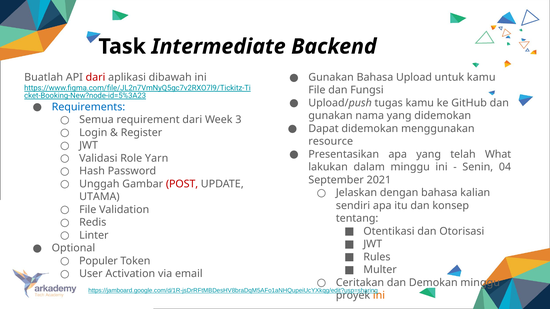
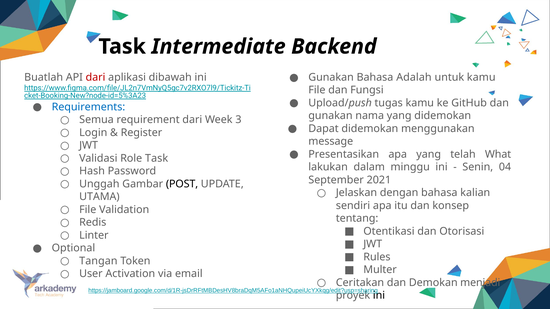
Upload: Upload -> Adalah (414, 77)
resource: resource -> message (331, 142)
Role Yarn: Yarn -> Task (157, 158)
POST colour: red -> black (182, 184)
Populer: Populer -> Tangan (98, 261)
Demokan minggu: minggu -> menjadi (480, 283)
ini colour: orange -> black (379, 296)
